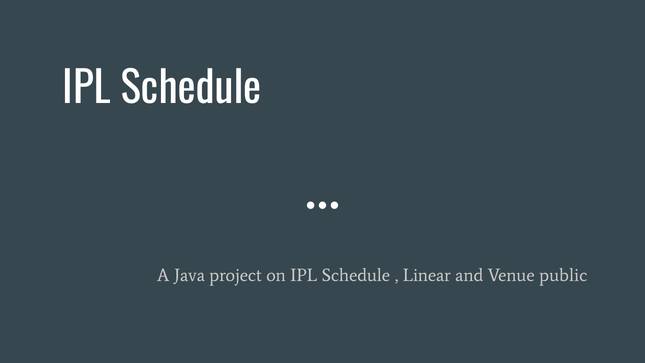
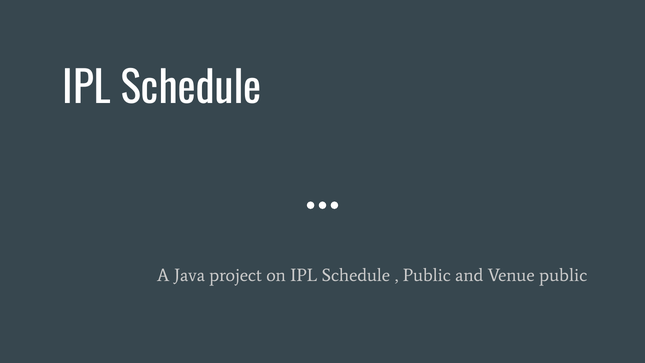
Linear: Linear -> Public (427, 275)
